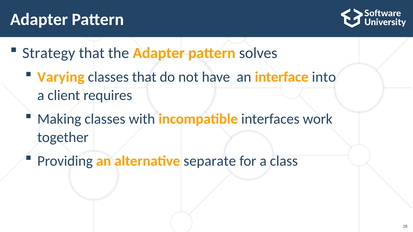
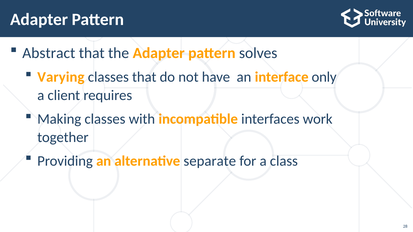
Strategy: Strategy -> Abstract (49, 53)
into: into -> only (324, 77)
